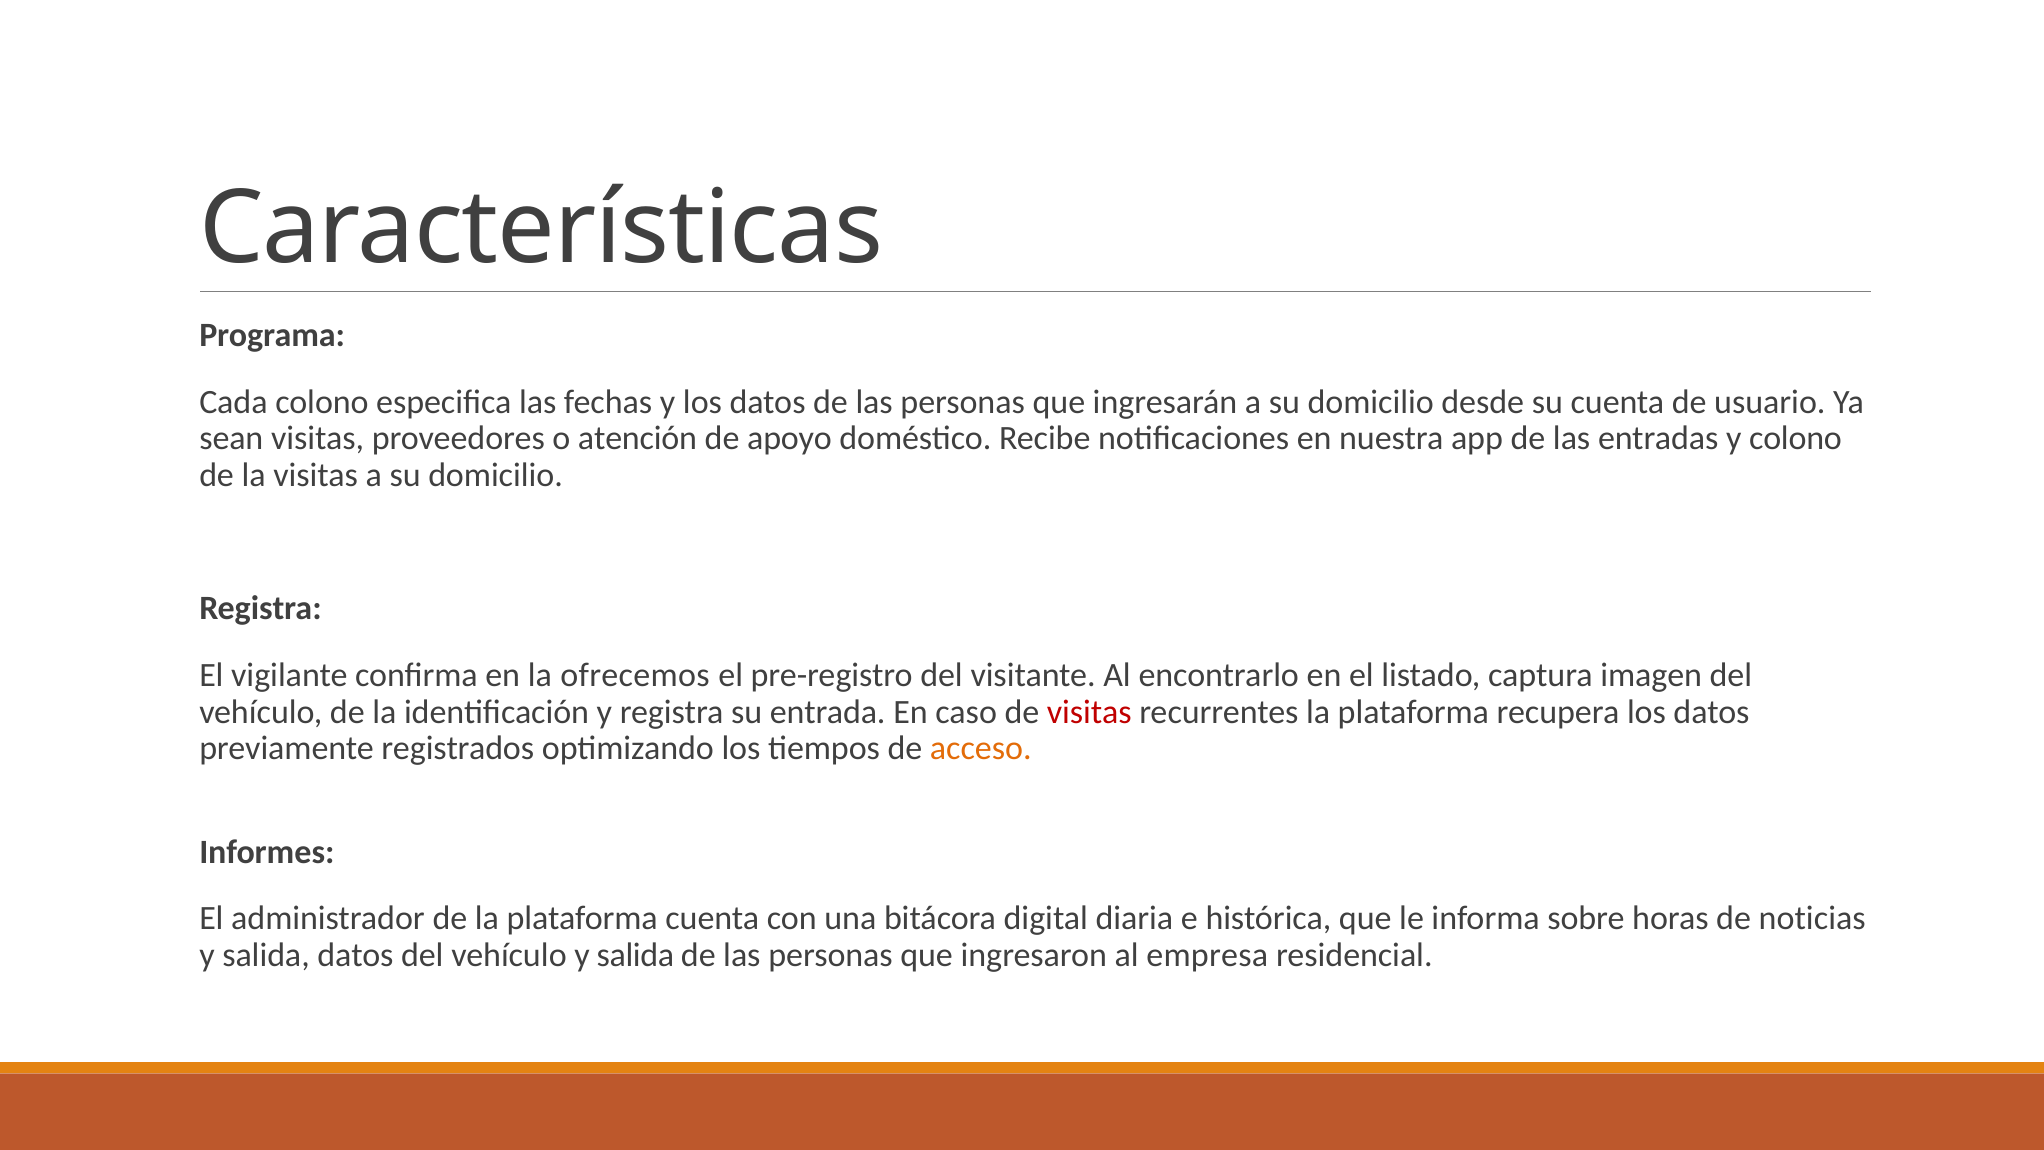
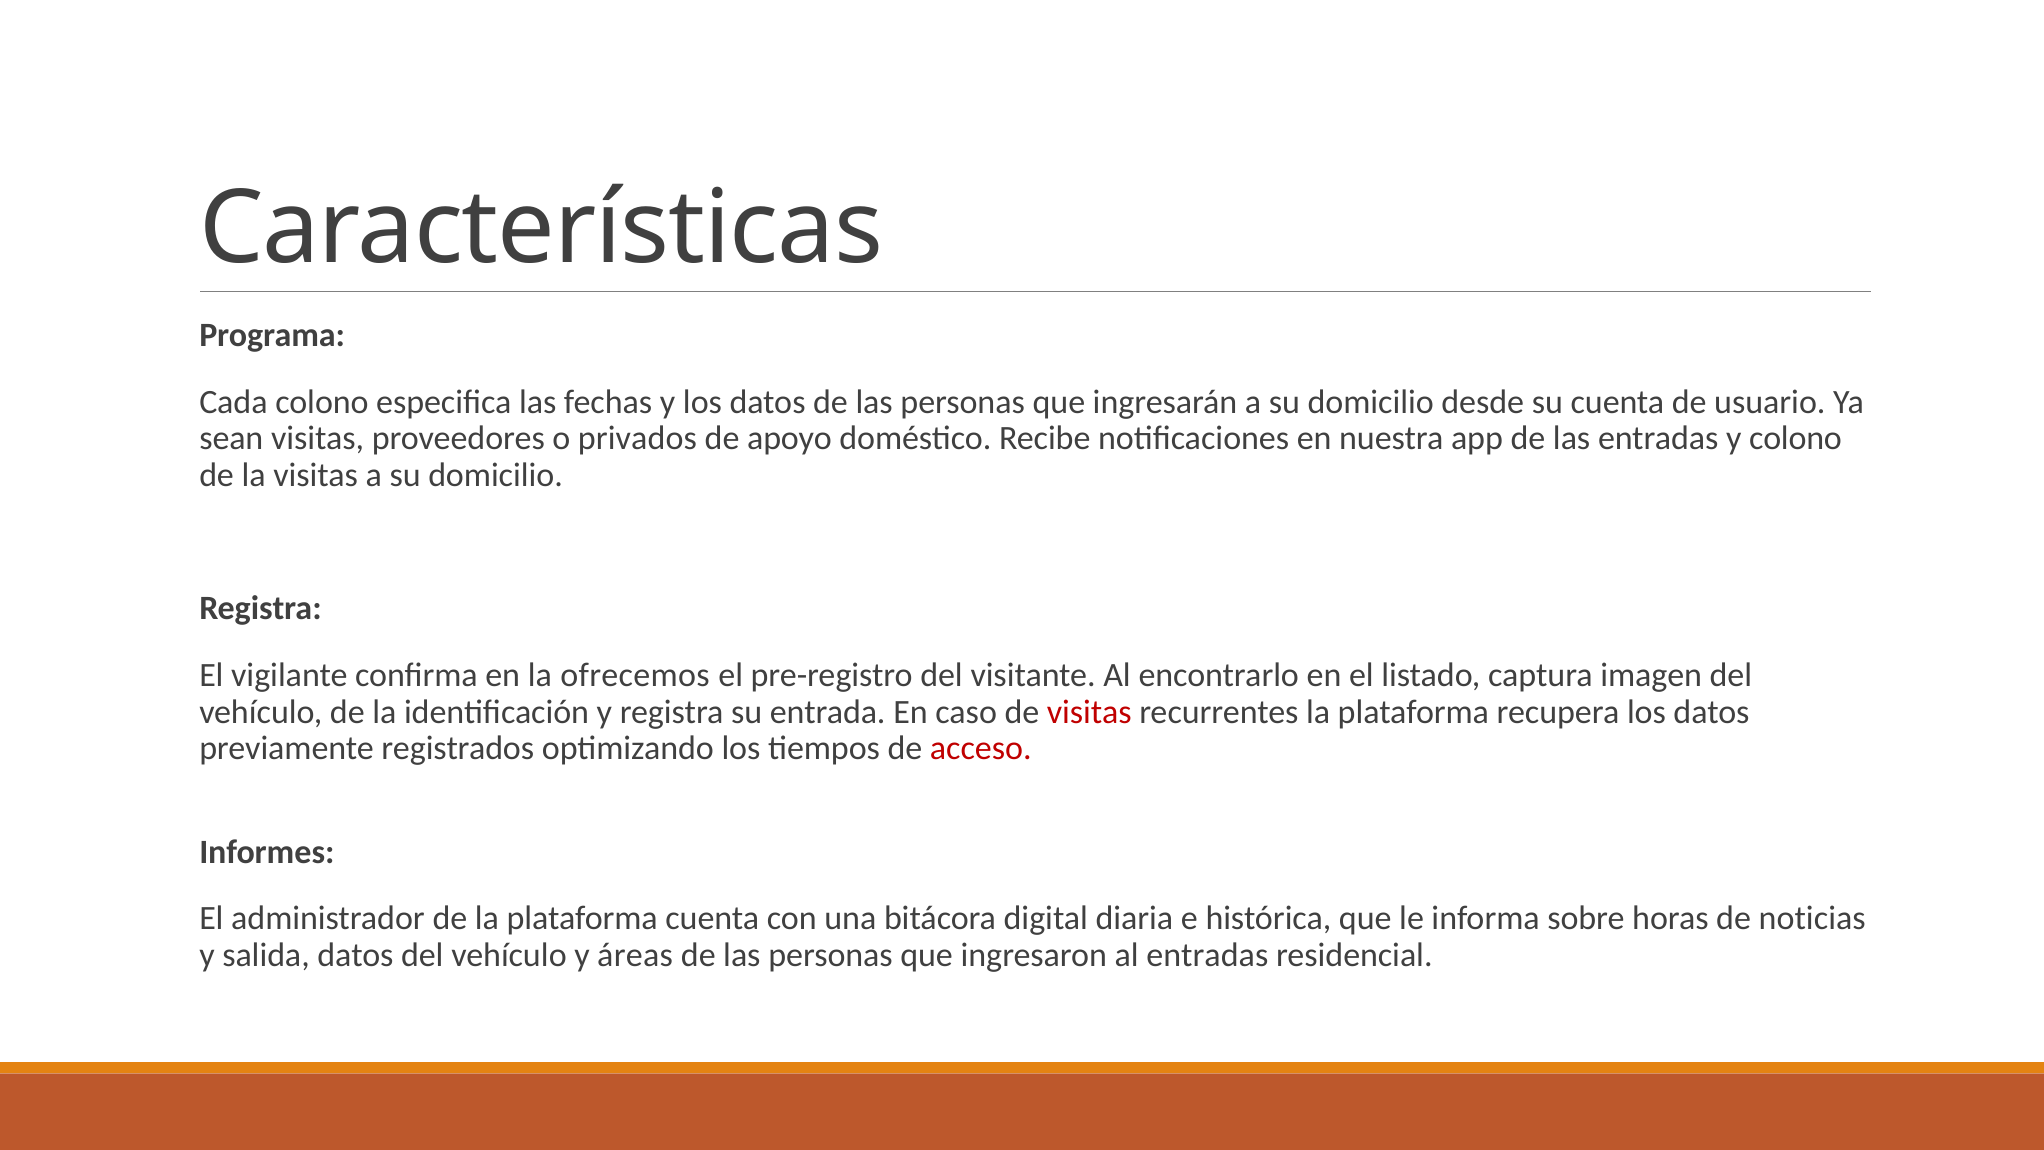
atención: atención -> privados (637, 439)
acceso colour: orange -> red (981, 749)
vehículo y salida: salida -> áreas (635, 955)
al empresa: empresa -> entradas (1207, 955)
